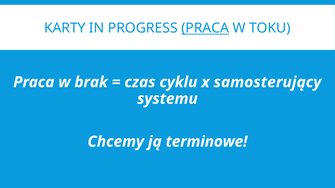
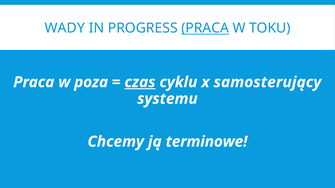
KARTY: KARTY -> WADY (65, 28)
brak: brak -> poza (91, 82)
czas underline: none -> present (140, 82)
